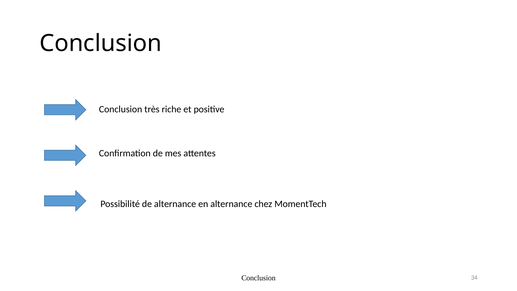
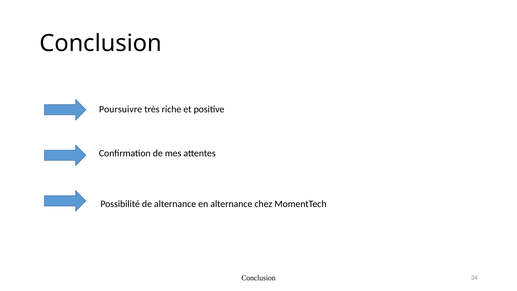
Conclusion: Conclusion -> Poursuivre (121, 109)
